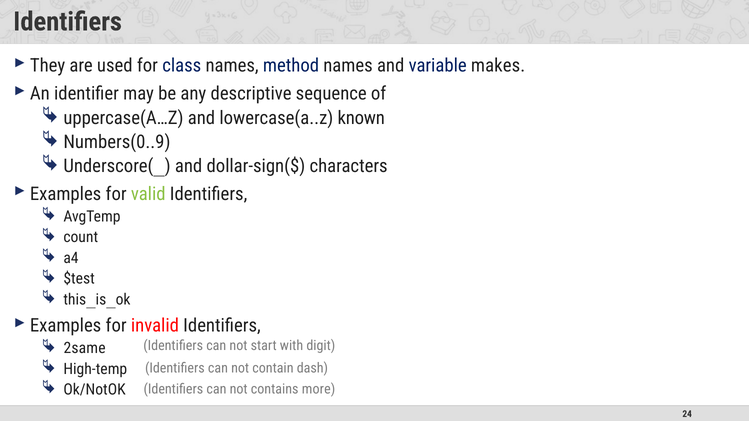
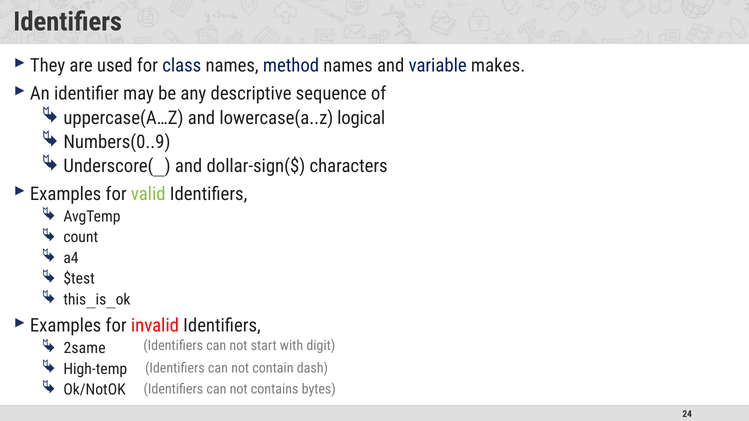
known: known -> logical (361, 118)
more: more -> bytes (319, 389)
